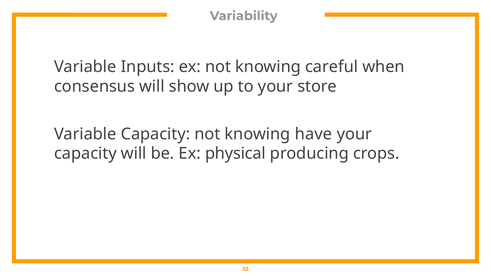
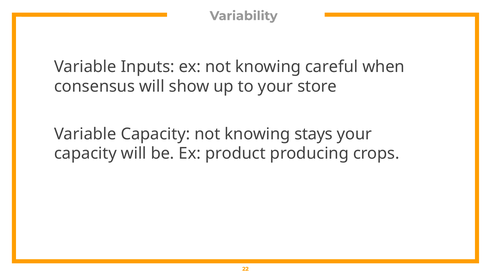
have: have -> stays (314, 134)
physical: physical -> product (235, 154)
